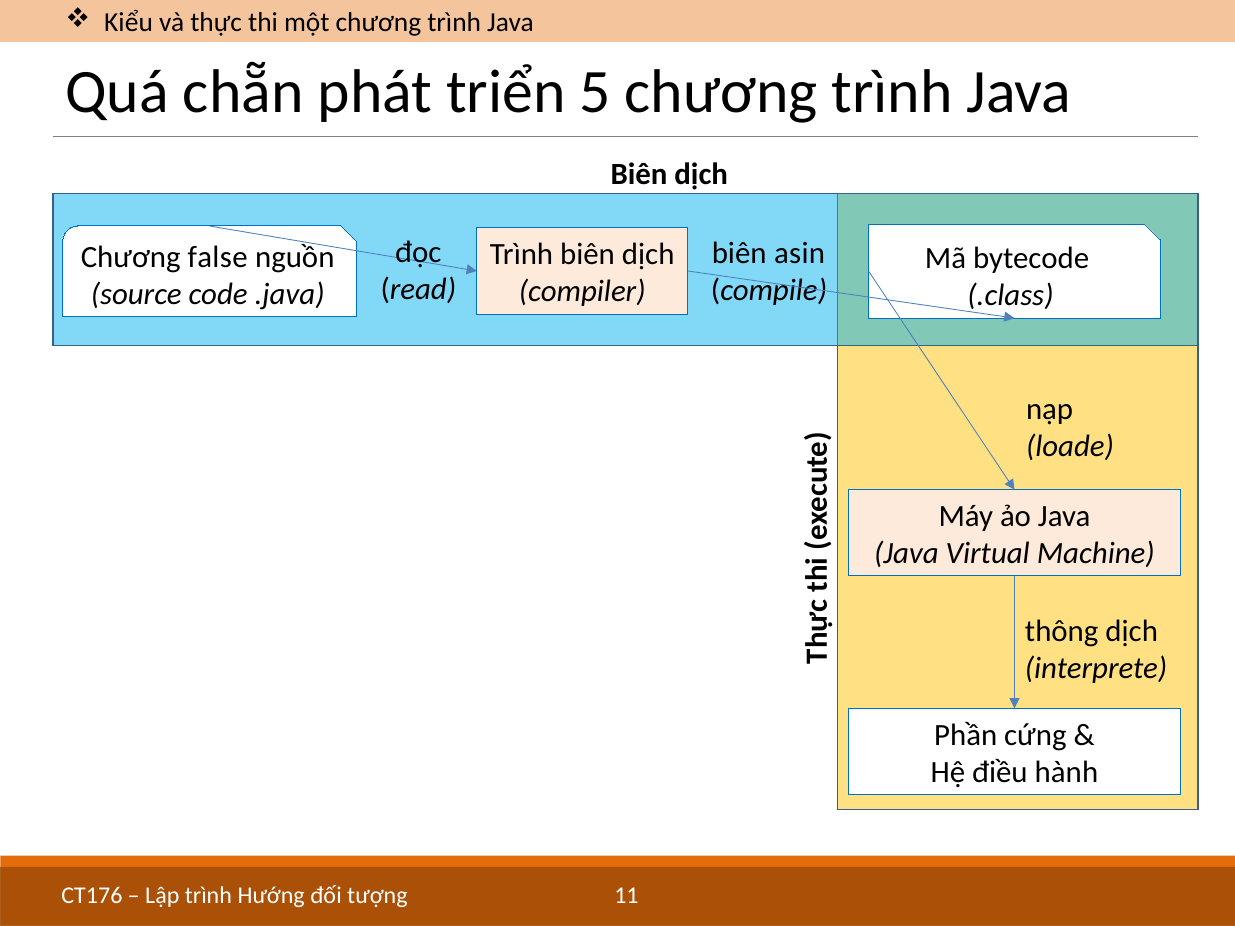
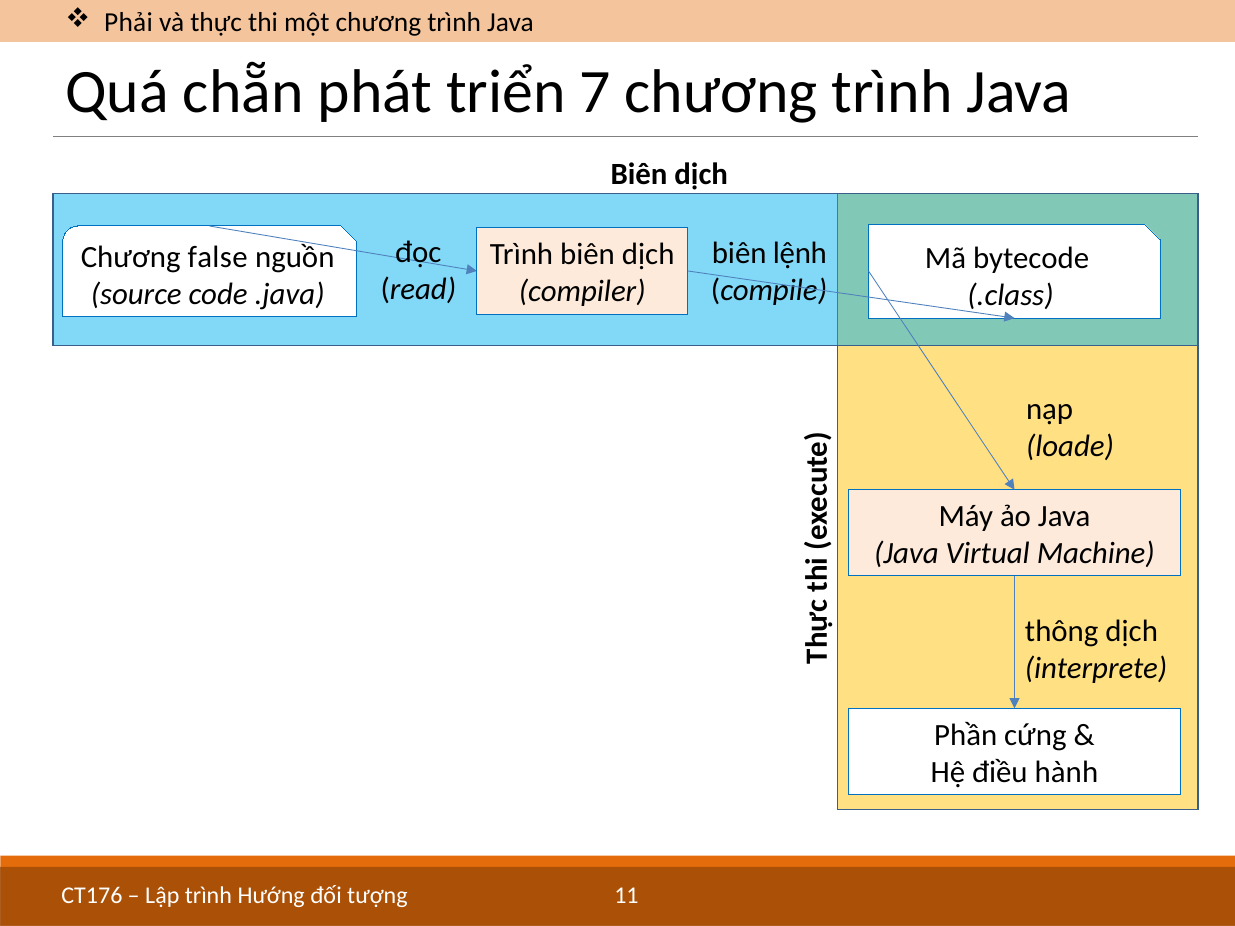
Kiểu: Kiểu -> Phải (128, 23)
5: 5 -> 7 (595, 92)
asin: asin -> lệnh (800, 253)
